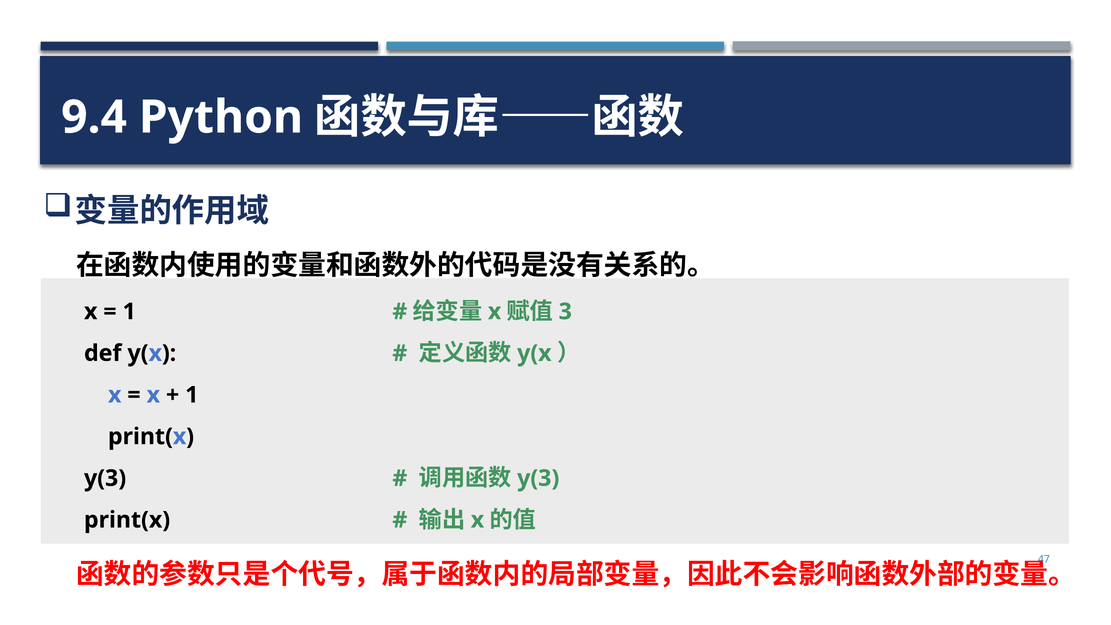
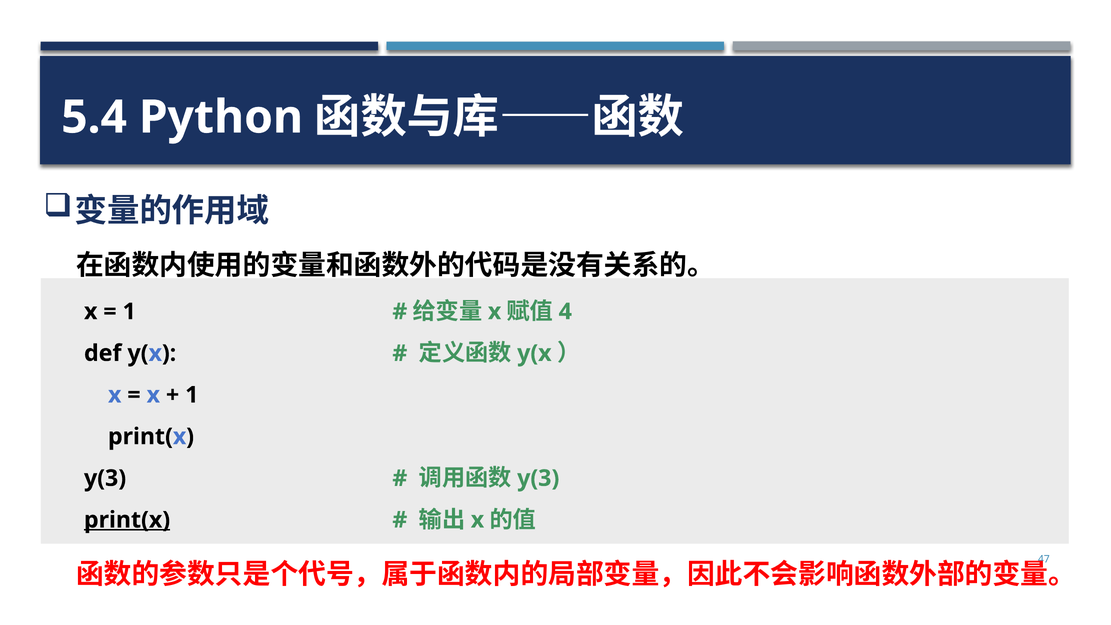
9.4: 9.4 -> 5.4 (94, 117)
3: 3 -> 4 (565, 312)
print(x underline: none -> present (127, 520)
